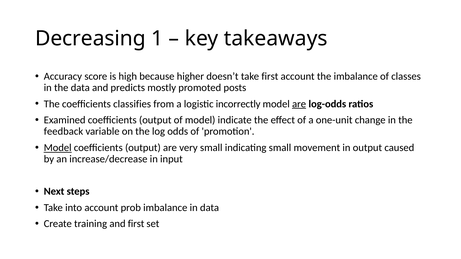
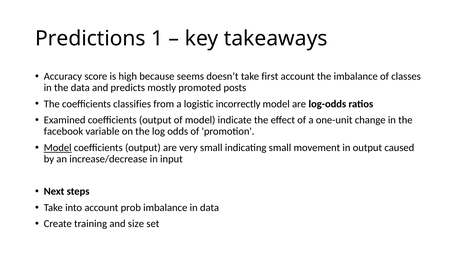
Decreasing: Decreasing -> Predictions (90, 39)
higher: higher -> seems (190, 76)
are underline: present -> none (299, 104)
feedback: feedback -> facebook (63, 132)
and first: first -> size (136, 224)
